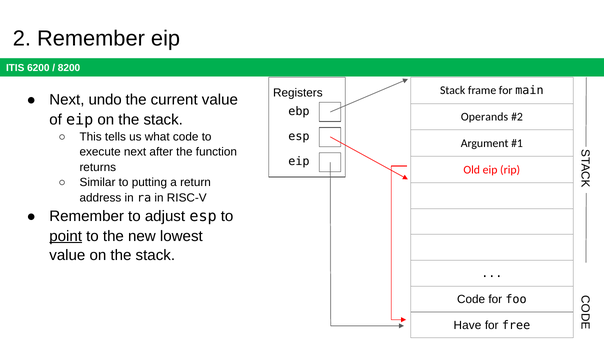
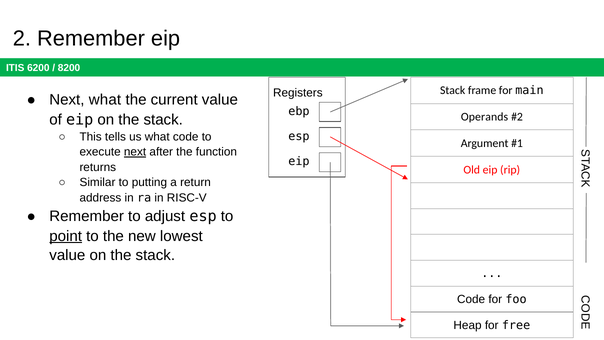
Next undo: undo -> what (105, 100)
next underline: none -> present (135, 152)
Have: Have -> Heap (468, 325)
